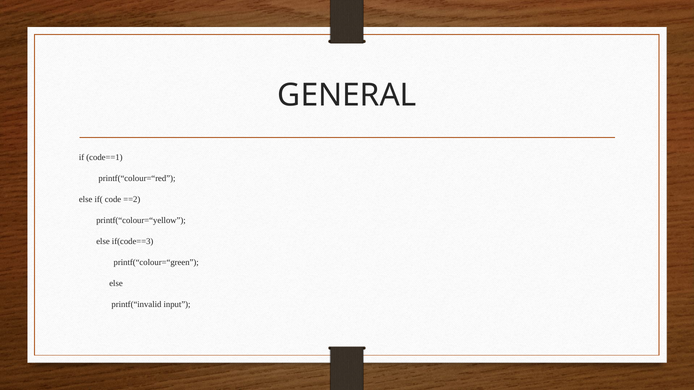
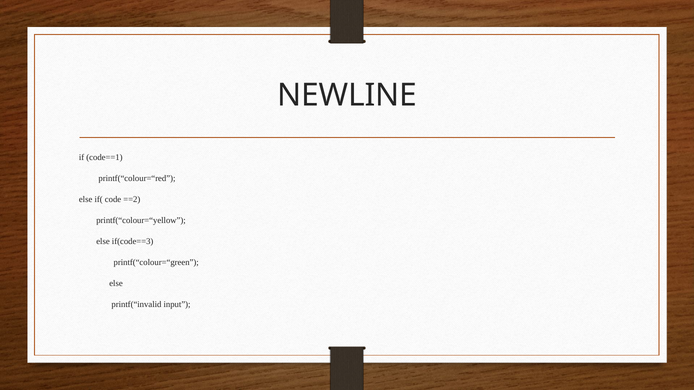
GENERAL: GENERAL -> NEWLINE (347, 95)
